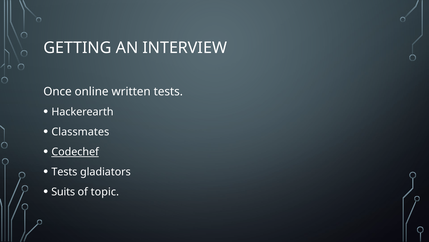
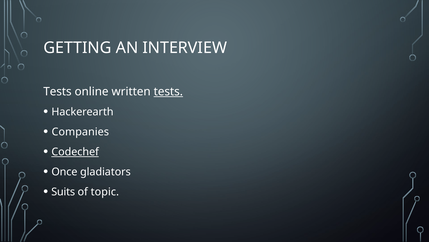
Once: Once -> Tests (58, 91)
tests underline: none -> present (168, 91)
Classmates: Classmates -> Companies (80, 132)
Tests: Tests -> Once (64, 171)
